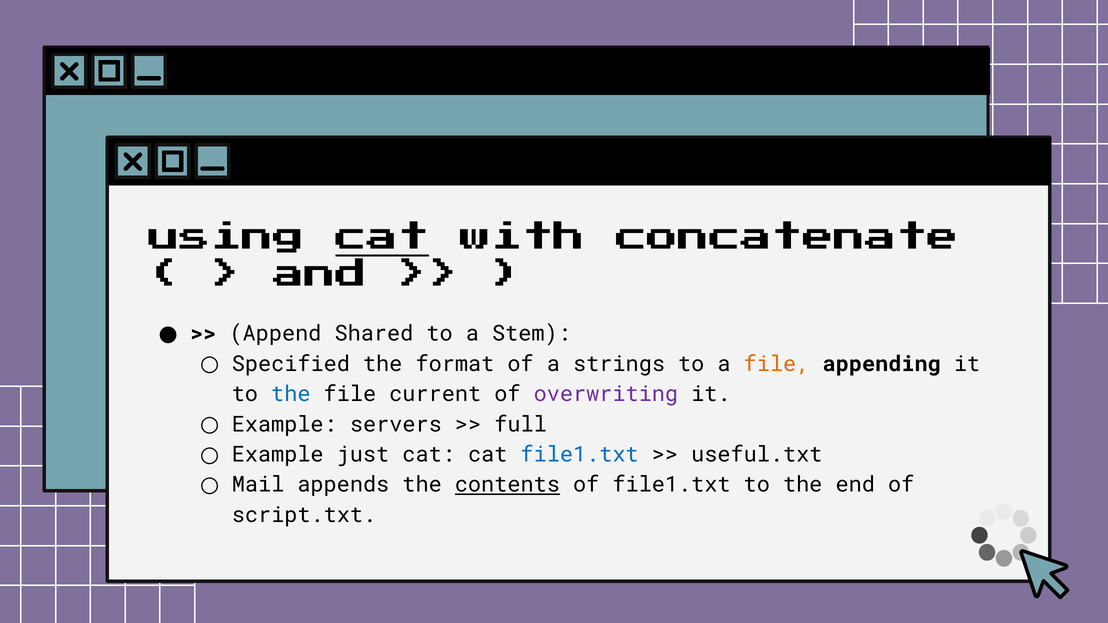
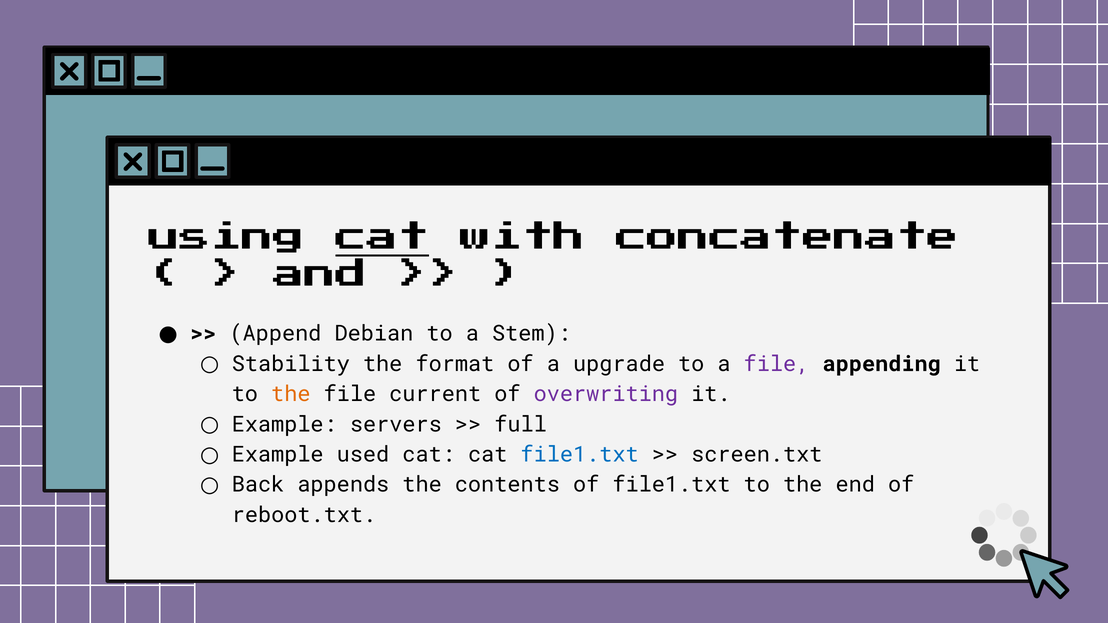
Shared: Shared -> Debian (374, 334)
Specified: Specified -> Stability (291, 364)
strings: strings -> upgrade (619, 364)
file colour: orange -> purple (776, 364)
the colour: blue -> orange (291, 394)
just: just -> used (363, 455)
useful.txt: useful.txt -> screen.txt (757, 455)
Mail: Mail -> Back (258, 485)
contents underline: present -> none (507, 485)
script.txt: script.txt -> reboot.txt (304, 515)
